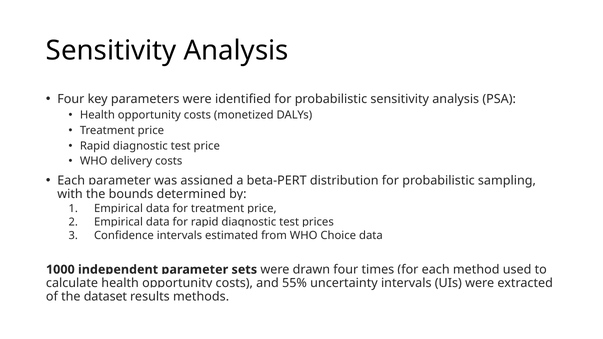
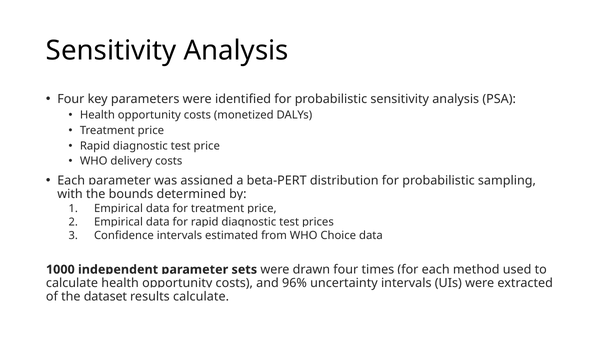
55%: 55% -> 96% (294, 283)
results methods: methods -> calculate (201, 297)
